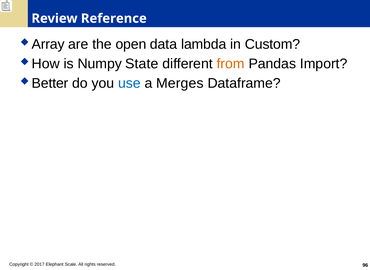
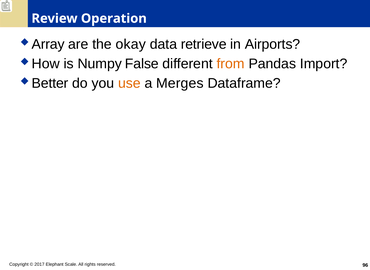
Reference: Reference -> Operation (114, 19)
open: open -> okay (131, 44)
lambda: lambda -> retrieve (204, 44)
Custom: Custom -> Airports (273, 44)
State: State -> False (142, 64)
use colour: blue -> orange (129, 84)
